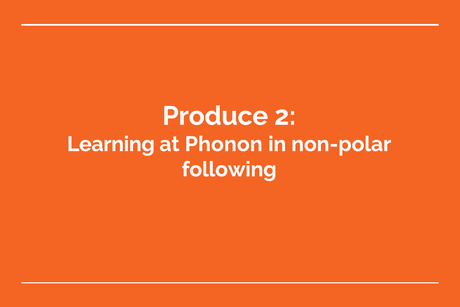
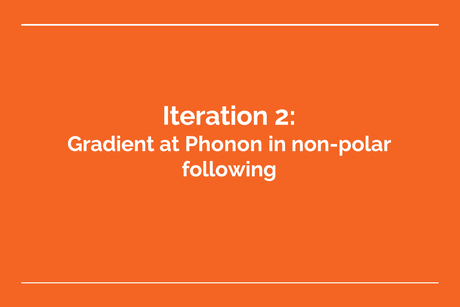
Produce: Produce -> Iteration (215, 116)
Learning: Learning -> Gradient (111, 144)
